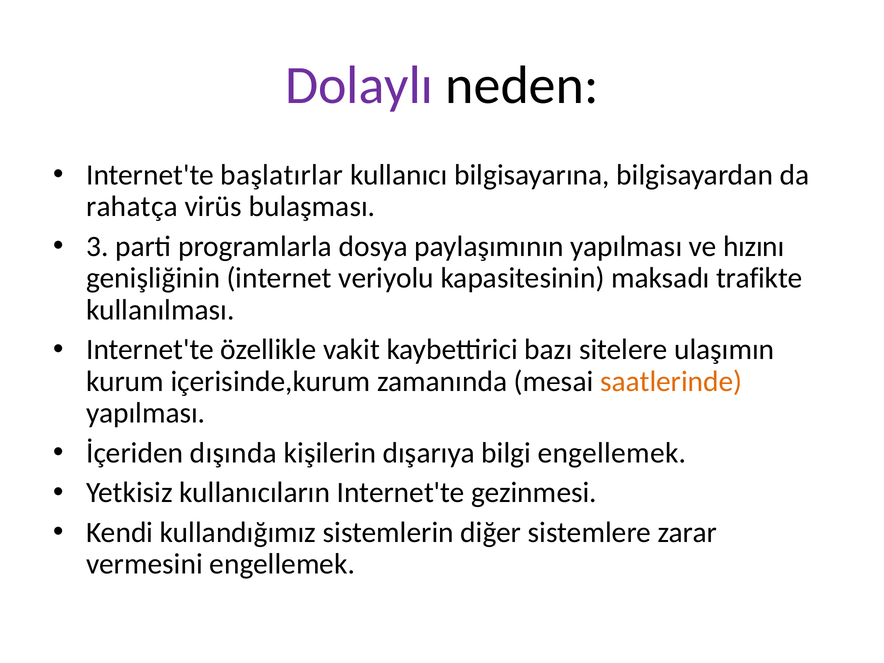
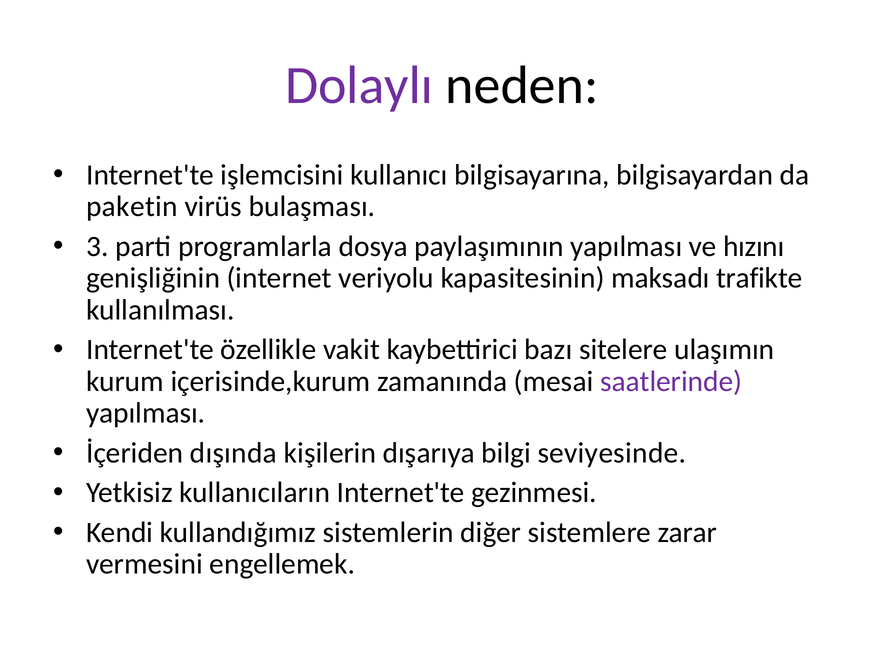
başlatırlar: başlatırlar -> işlemcisini (282, 175)
rahatça: rahatça -> paketin (132, 207)
saatlerinde colour: orange -> purple (671, 381)
bilgi engellemek: engellemek -> seviyesinde (612, 453)
